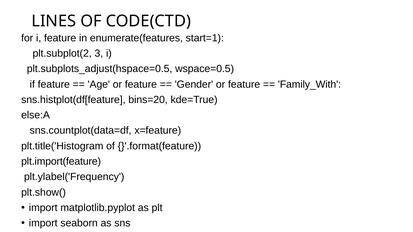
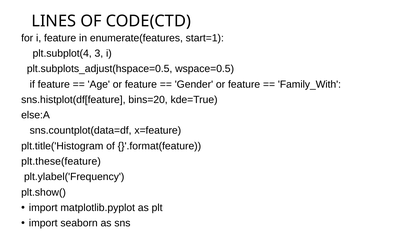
plt.subplot(2: plt.subplot(2 -> plt.subplot(4 (62, 53)
plt.import(feature: plt.import(feature -> plt.these(feature (61, 162)
